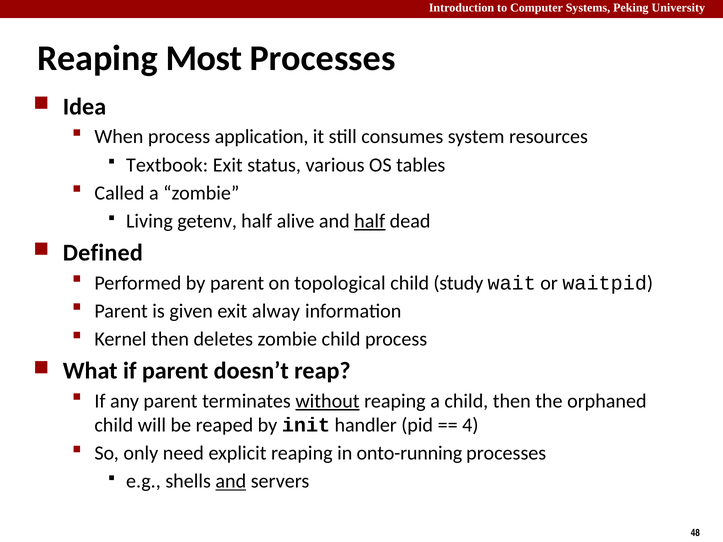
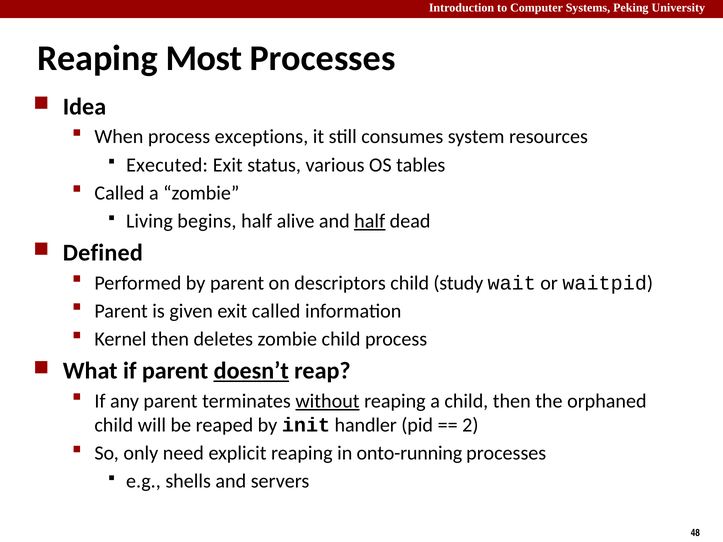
application: application -> exceptions (261, 137)
Textbook: Textbook -> Executed (167, 165)
getenv: getenv -> begins (207, 221)
topological: topological -> descriptors (340, 283)
exit alway: alway -> called (276, 311)
doesn’t underline: none -> present (251, 371)
4: 4 -> 2 (470, 425)
and underline: present -> none (231, 482)
